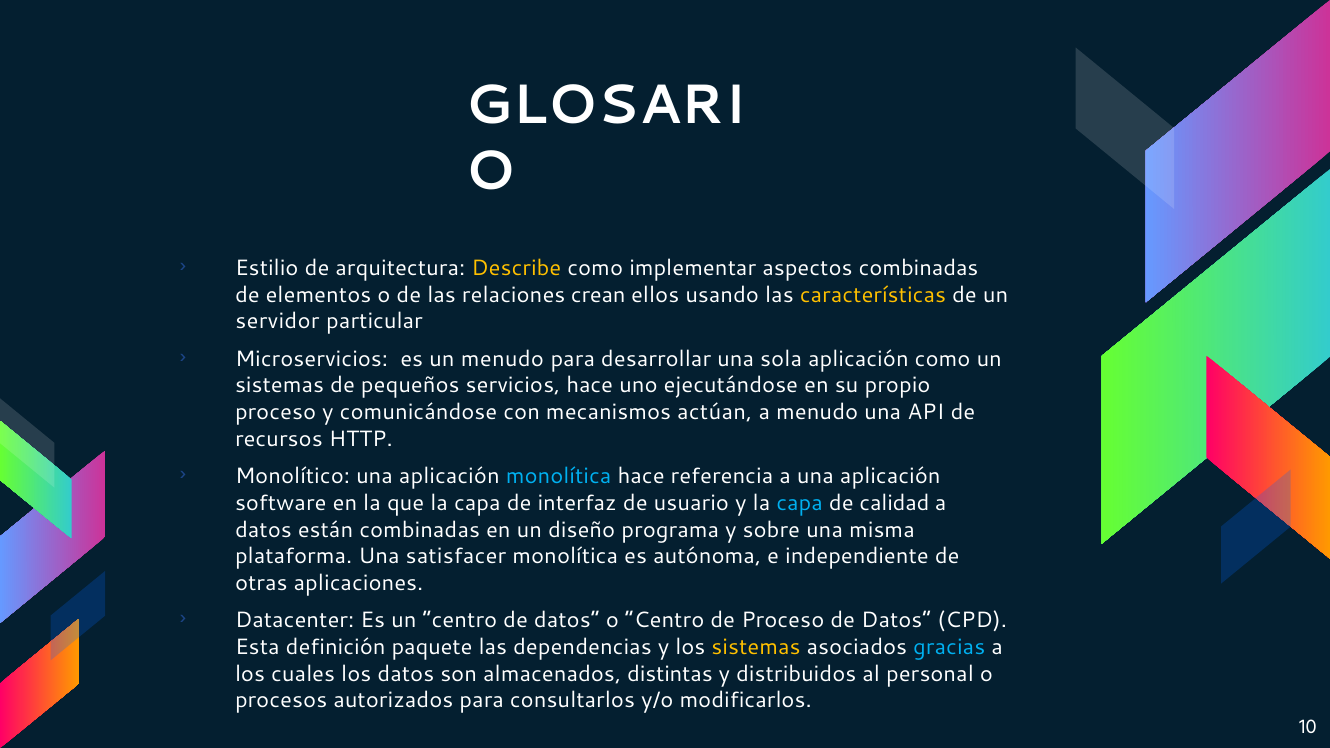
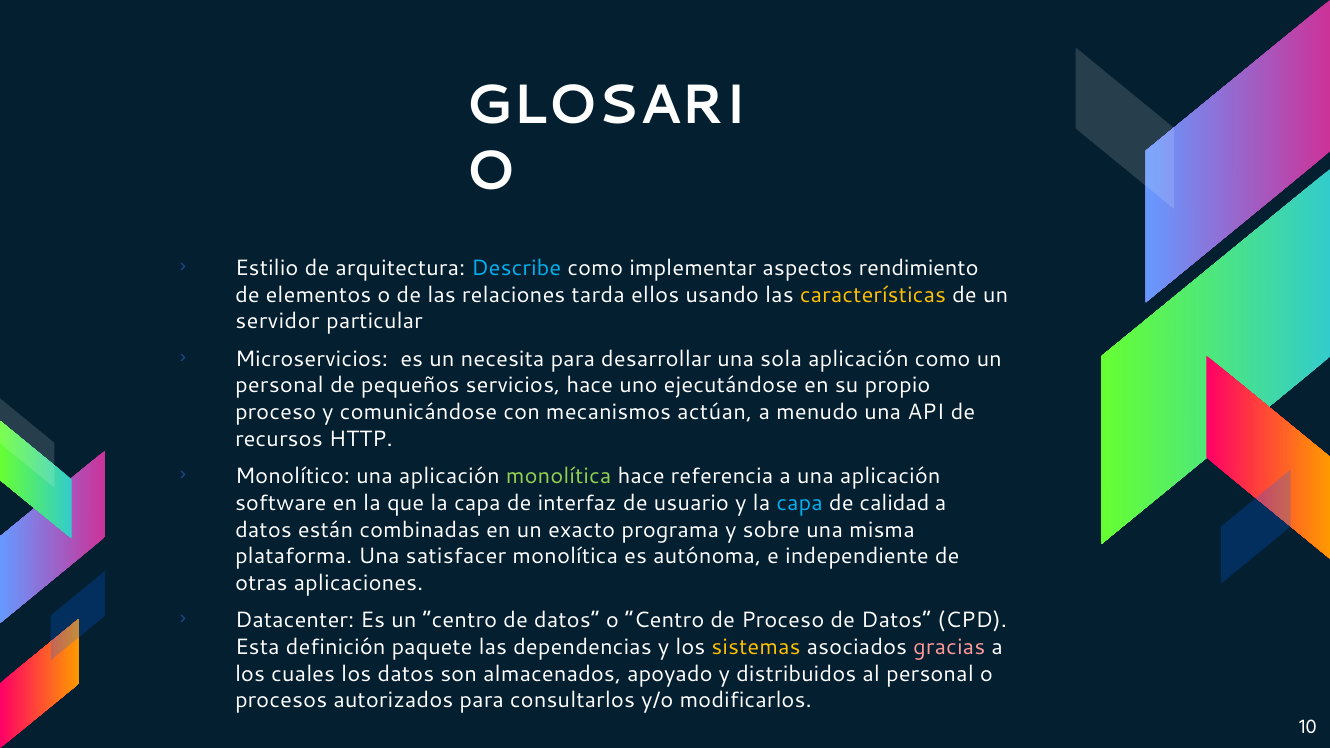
Describe colour: yellow -> light blue (516, 268)
aspectos combinadas: combinadas -> rendimiento (919, 268)
crean: crean -> tarda (598, 295)
un menudo: menudo -> necesita (503, 359)
sistemas: sistemas -> personal (279, 386)
monolítica colour: light blue -> light green (559, 477)
diseño: diseño -> exacto (582, 530)
gracias colour: light blue -> pink (949, 647)
distintas: distintas -> apoyado (670, 674)
